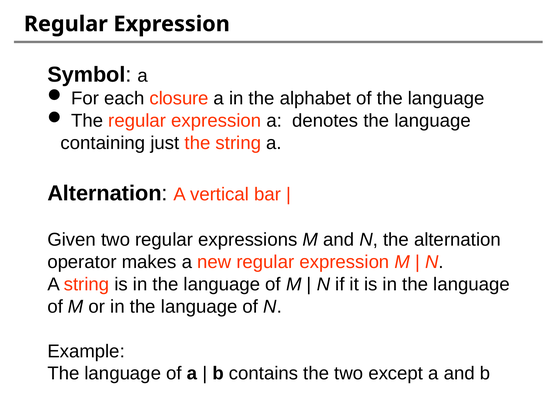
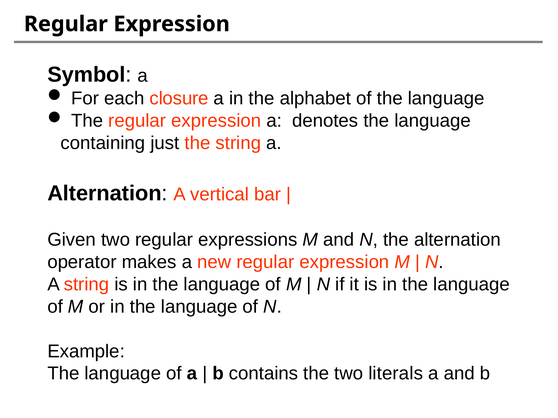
except: except -> literals (396, 374)
